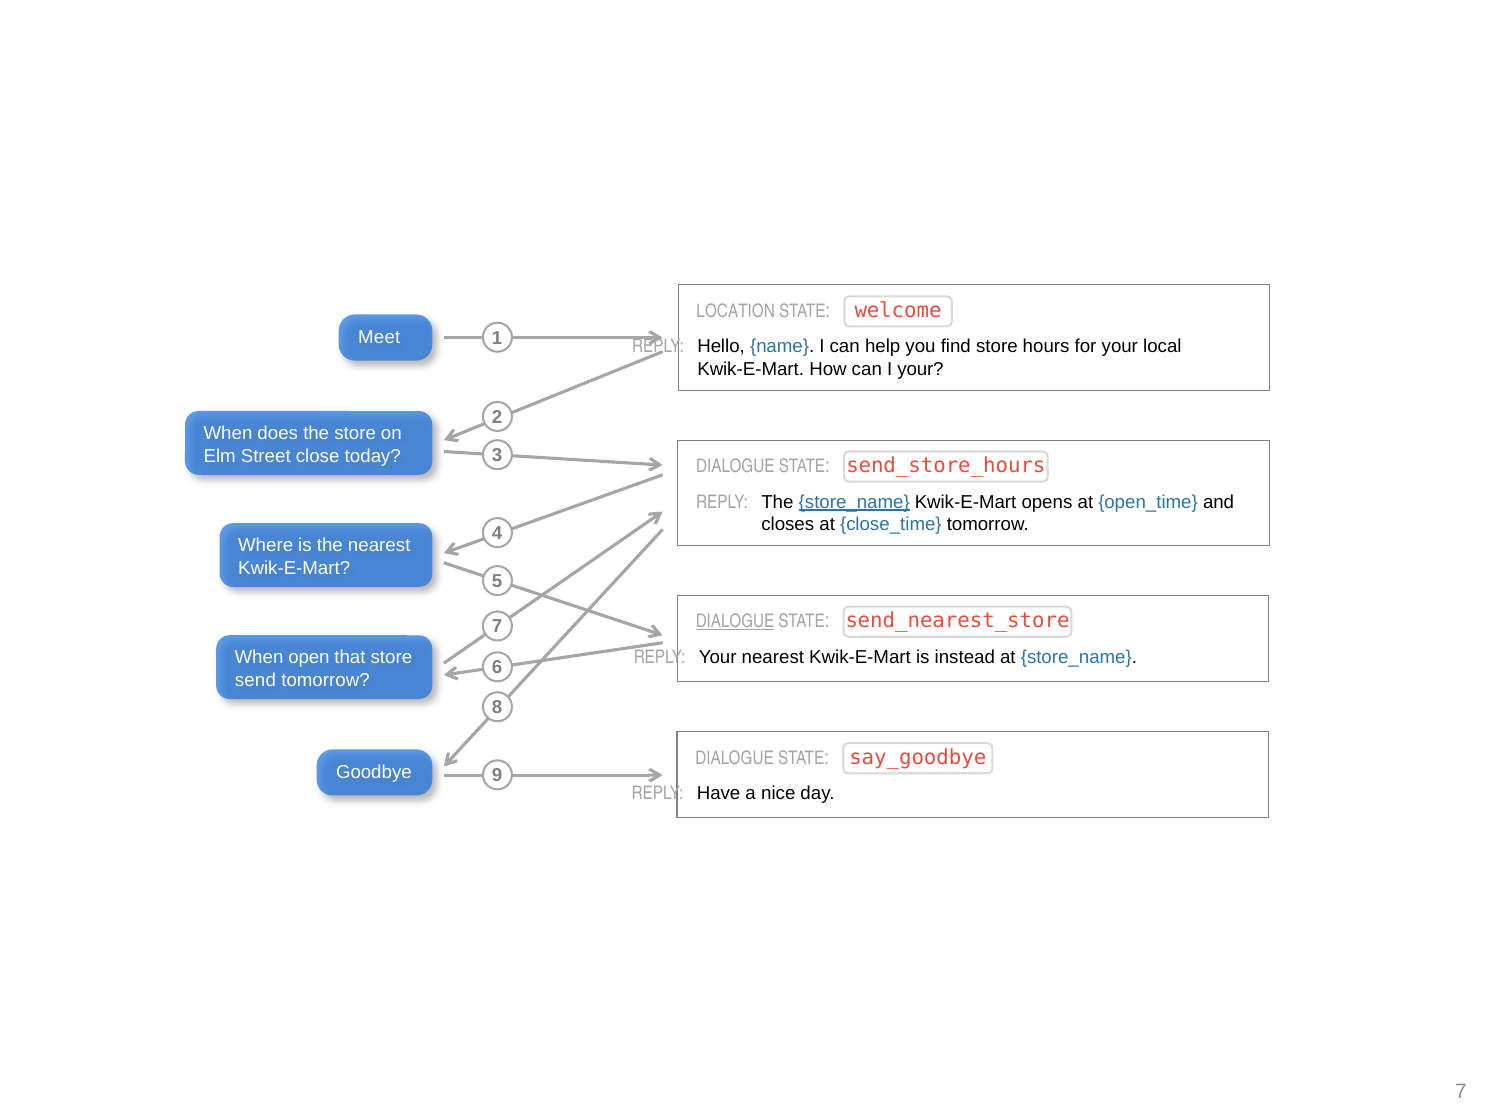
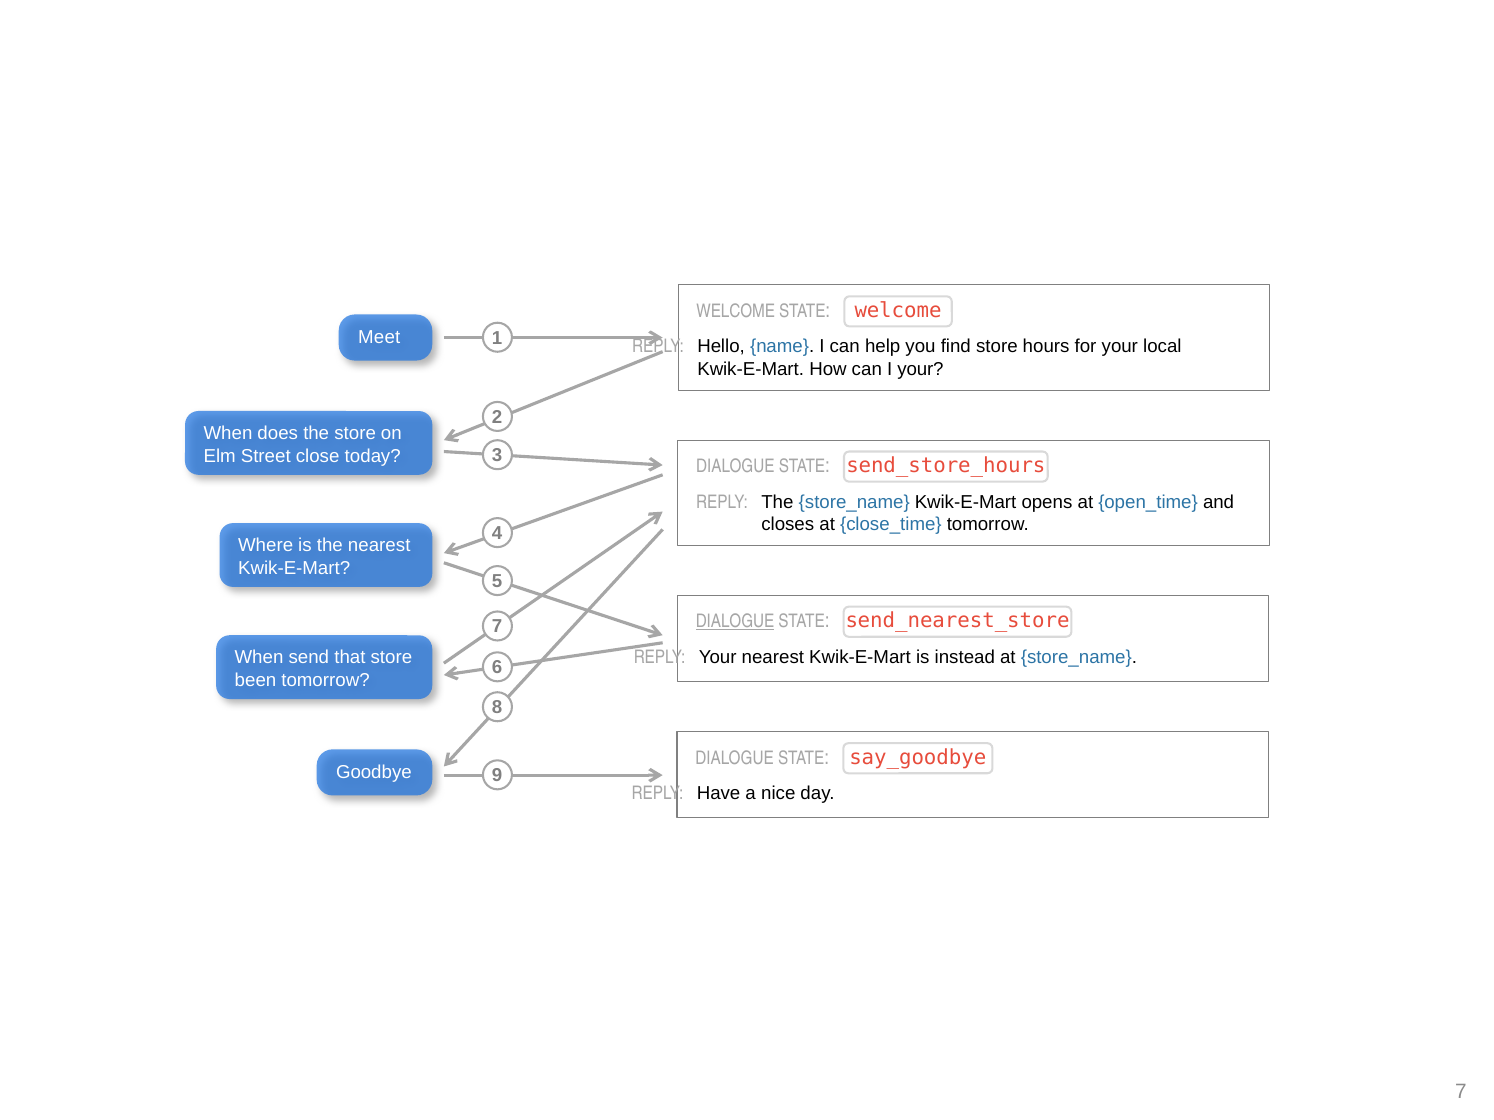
LOCATION: LOCATION -> WELCOME (736, 311)
store_name underline: present -> none (854, 502)
open: open -> send (309, 658)
send: send -> been (256, 680)
